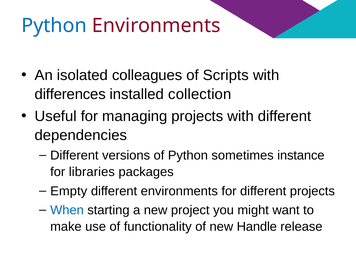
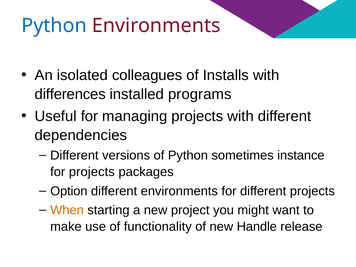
Scripts: Scripts -> Installs (226, 75)
collection: collection -> programs (200, 94)
for libraries: libraries -> projects (92, 172)
Empty: Empty -> Option (69, 191)
When colour: blue -> orange (67, 210)
